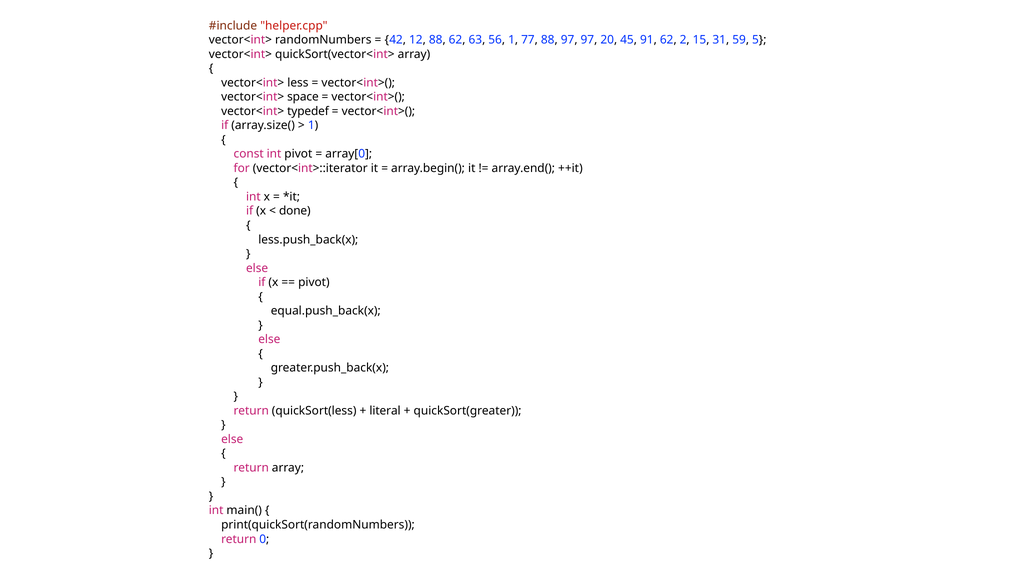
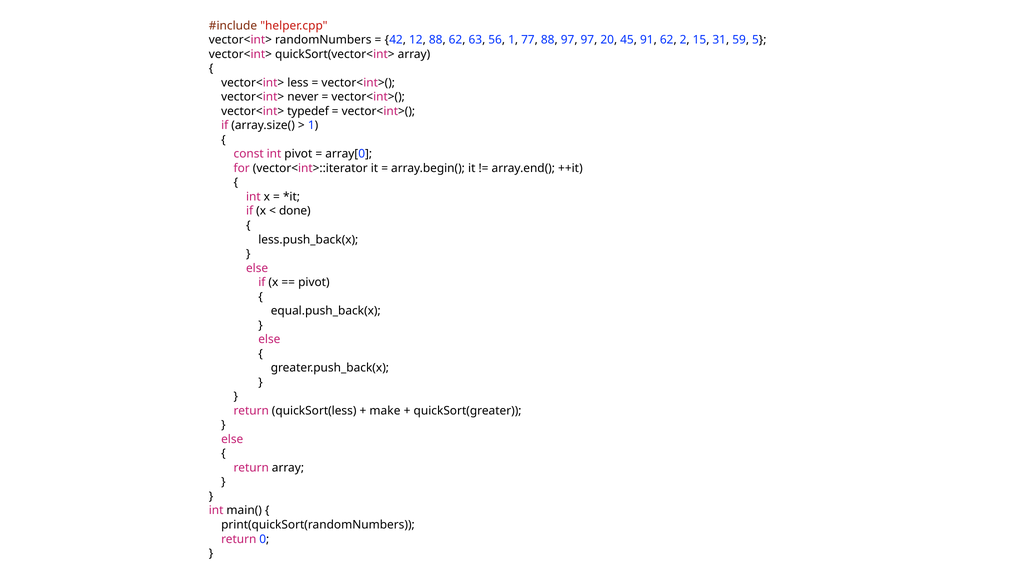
space: space -> never (303, 97)
literal: literal -> make (385, 411)
